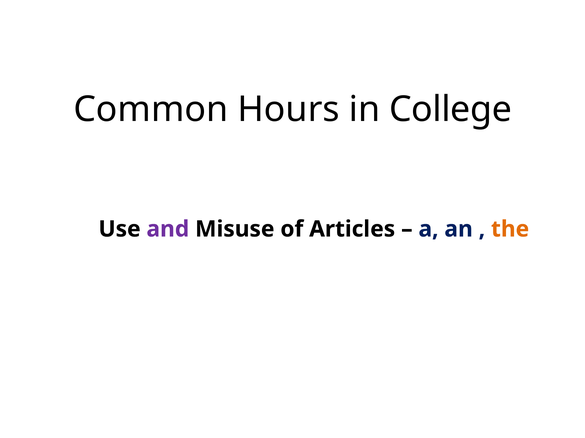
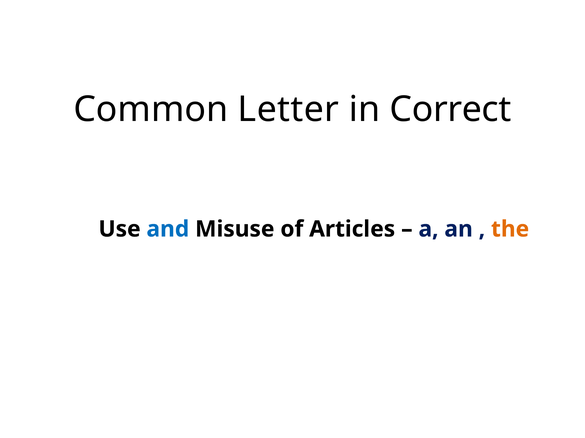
Hours: Hours -> Letter (288, 110)
College: College -> Correct (450, 110)
and colour: purple -> blue (168, 229)
